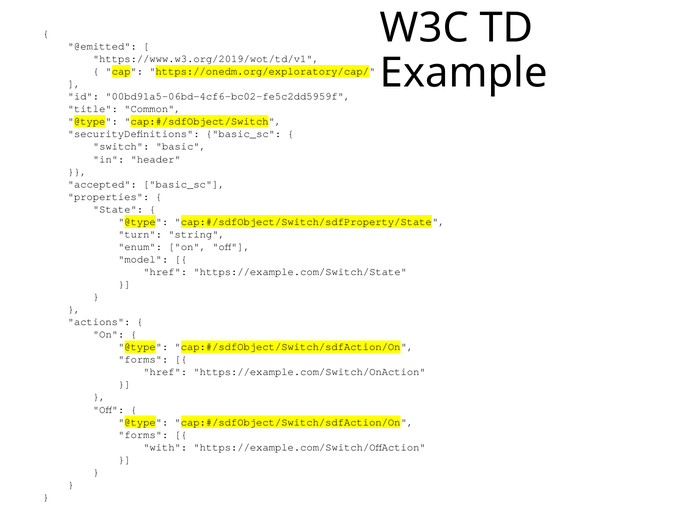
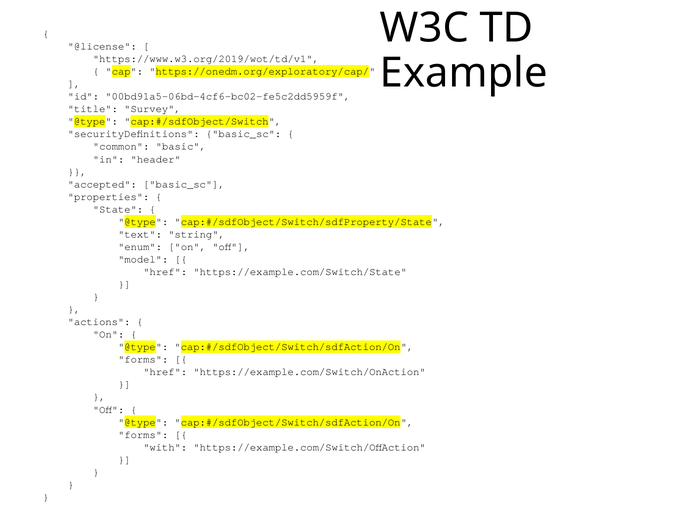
@emitted: @emitted -> @license (102, 46)
Common: Common -> Survey (152, 109)
switch: switch -> common (121, 147)
turn: turn -> text (140, 234)
